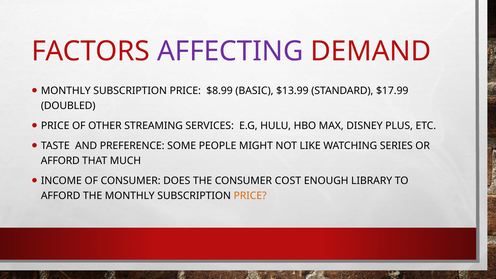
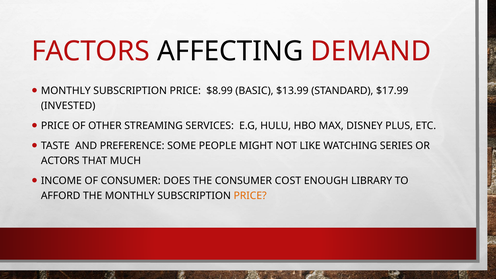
AFFECTING colour: purple -> black (230, 51)
DOUBLED: DOUBLED -> INVESTED (68, 106)
AFFORD: AFFORD -> ACTORS (60, 161)
